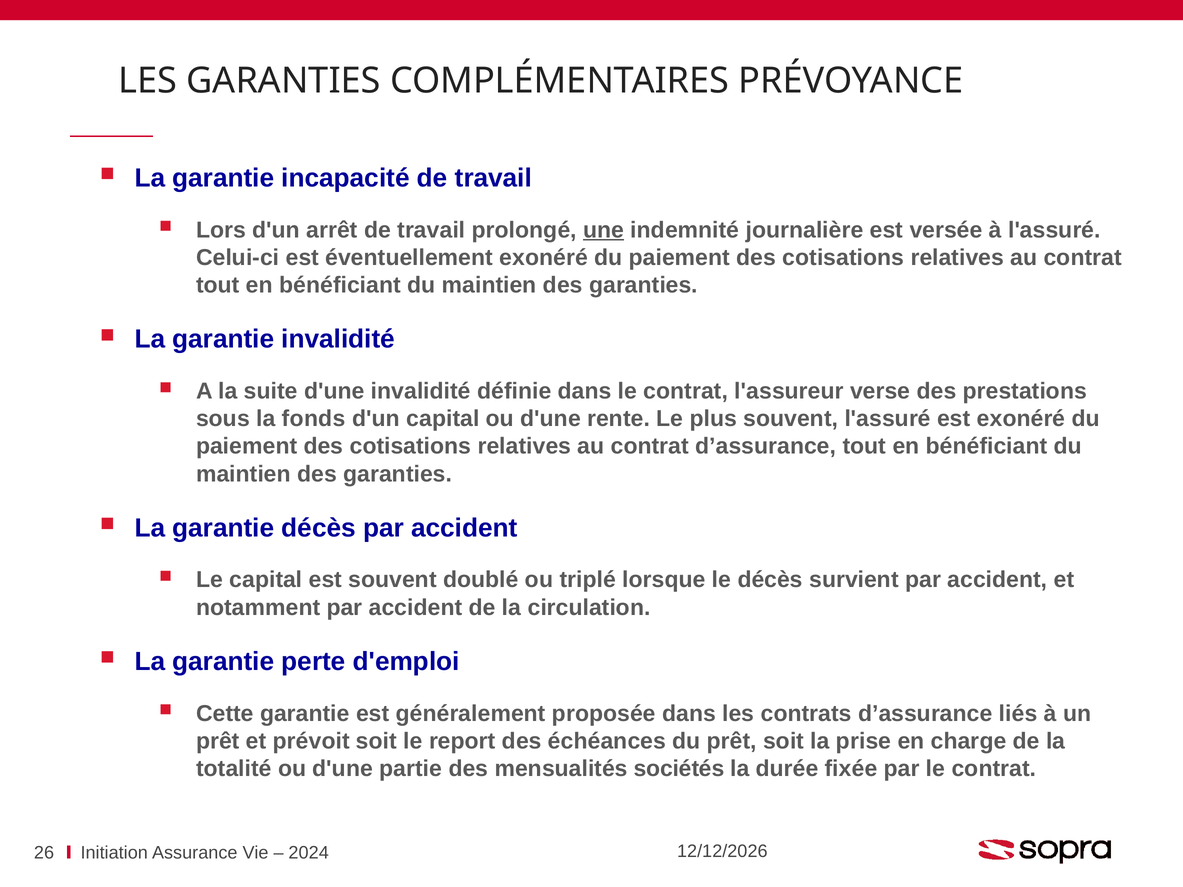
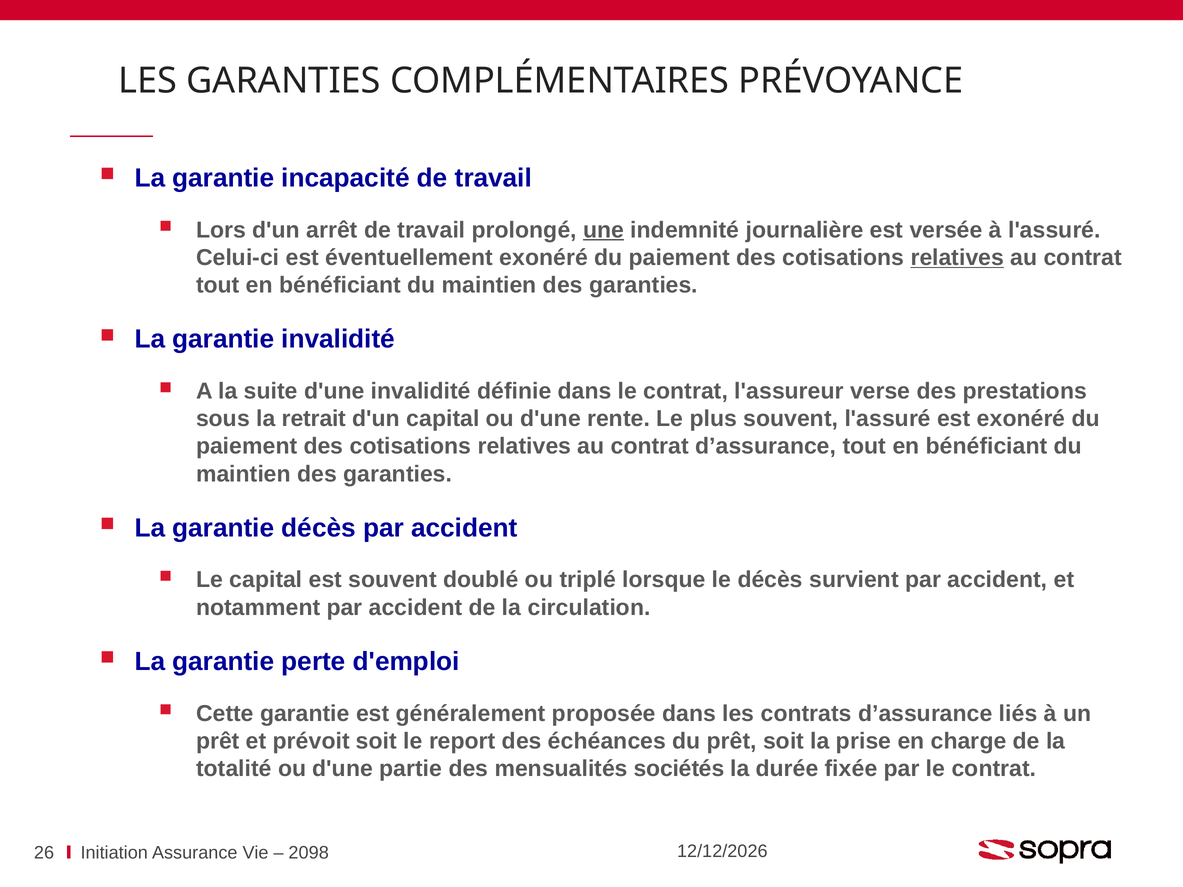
relatives underline: none -> present (957, 258)
fonds: fonds -> retrait (314, 419)
2024: 2024 -> 2098 (309, 853)
